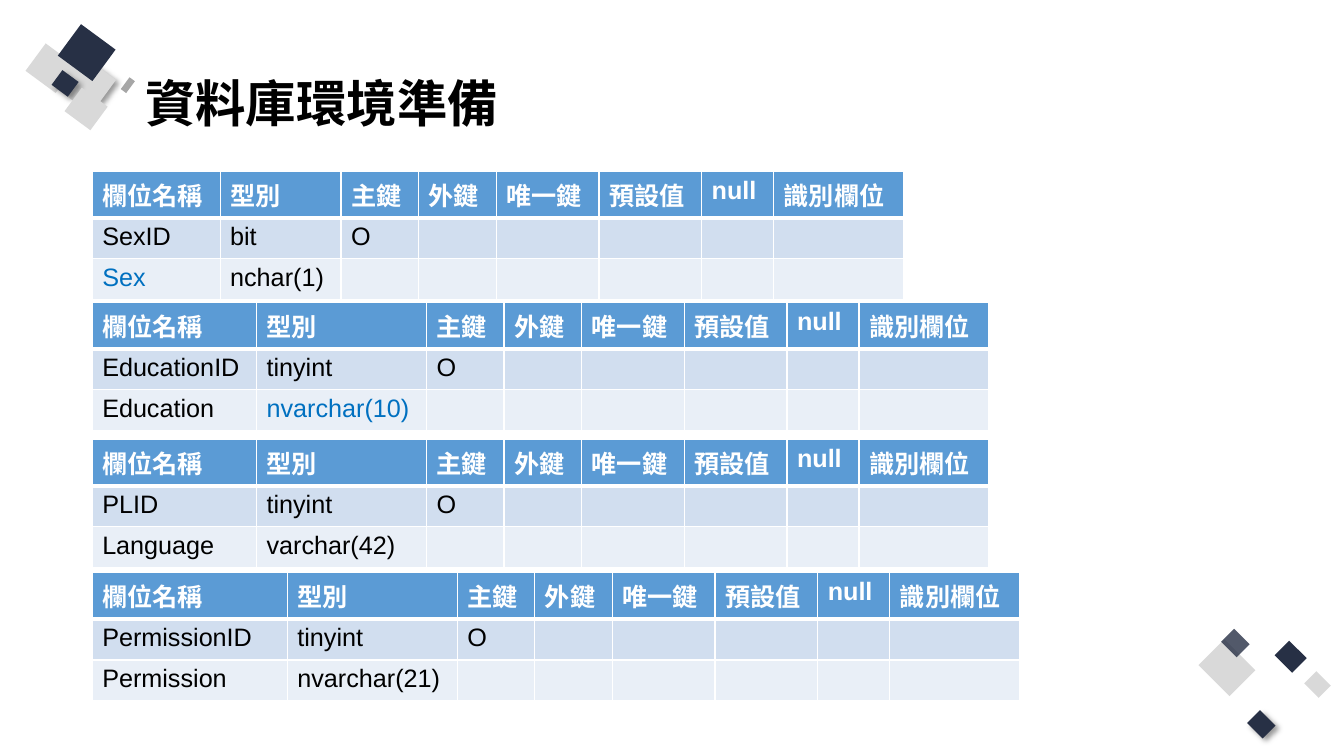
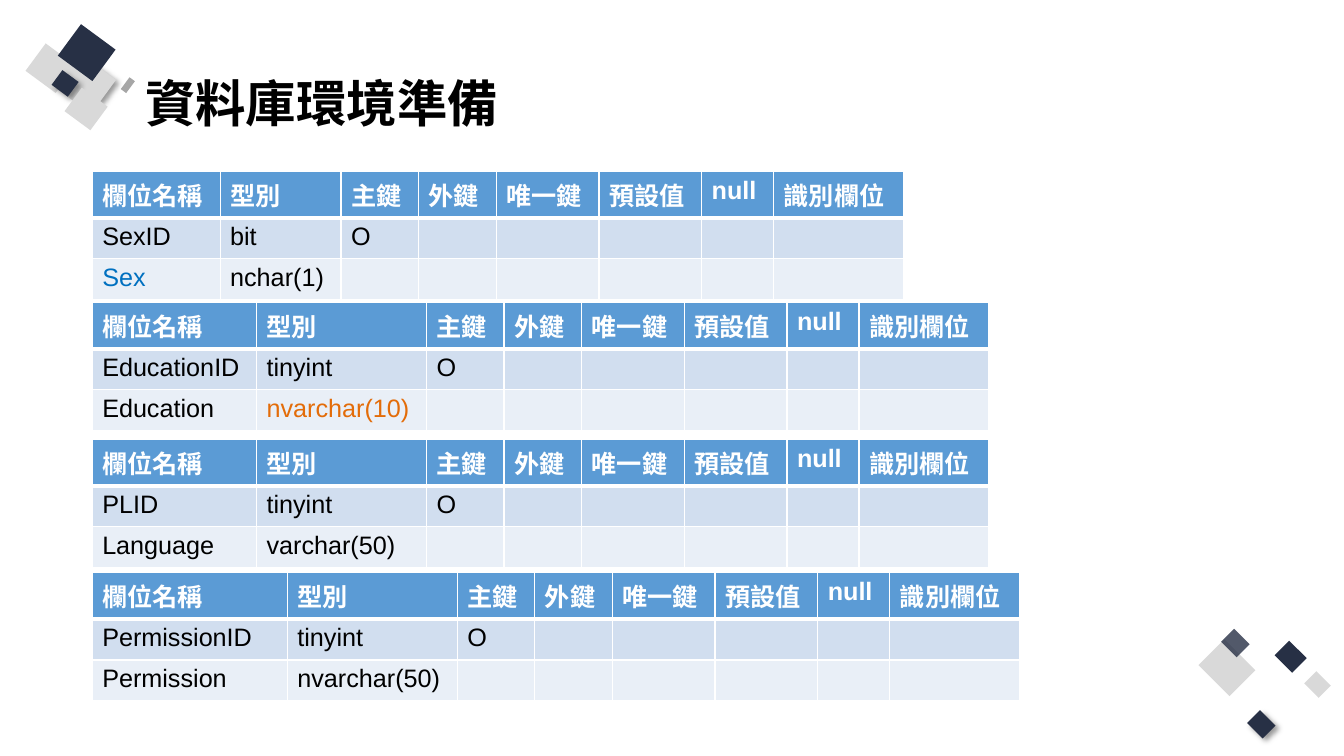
nvarchar(10 colour: blue -> orange (338, 409)
varchar(42: varchar(42 -> varchar(50 (331, 546)
nvarchar(21: nvarchar(21 -> nvarchar(50 (369, 680)
